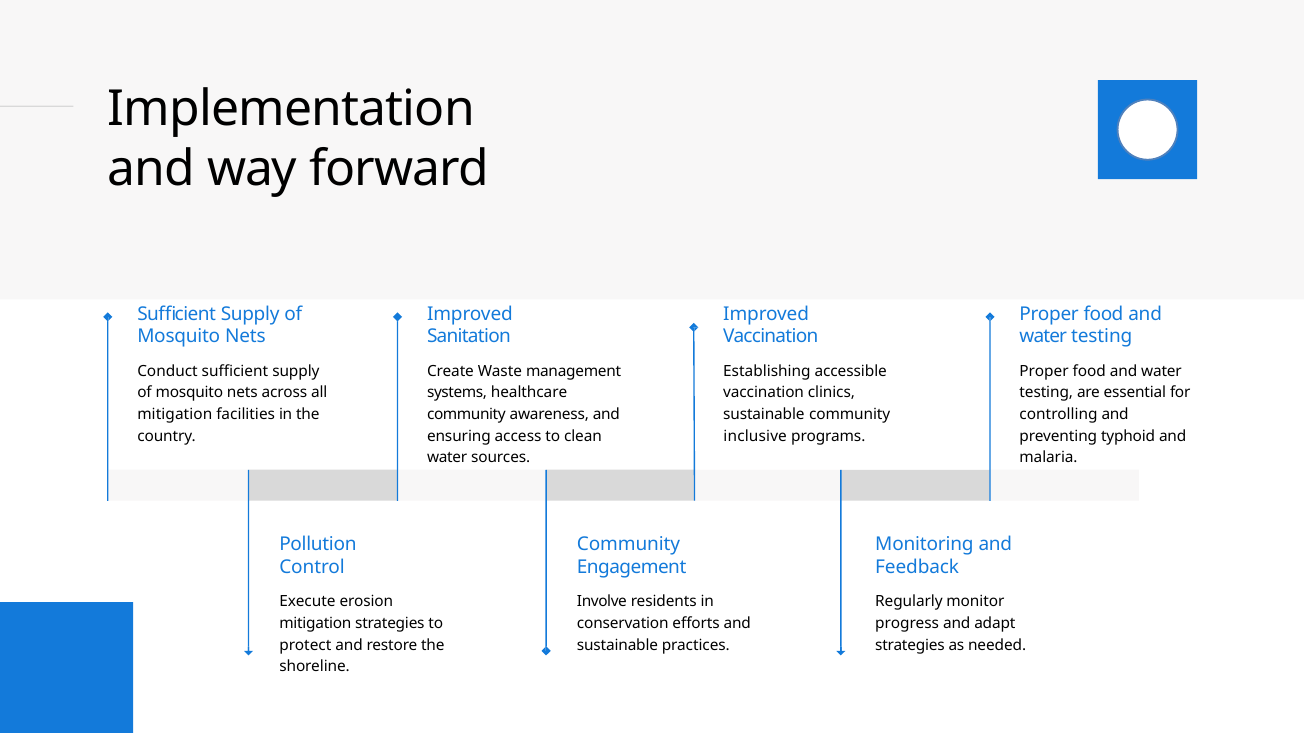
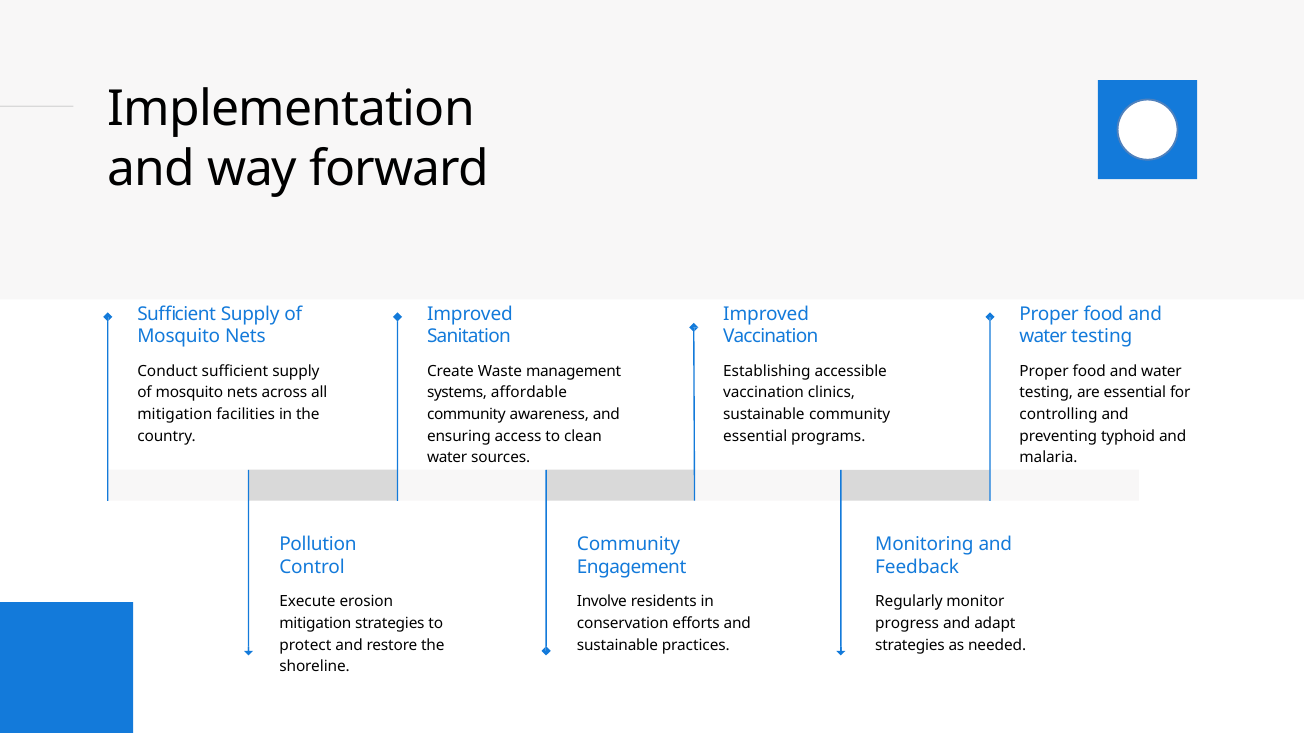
healthcare: healthcare -> affordable (529, 393)
inclusive: inclusive -> essential (755, 436)
